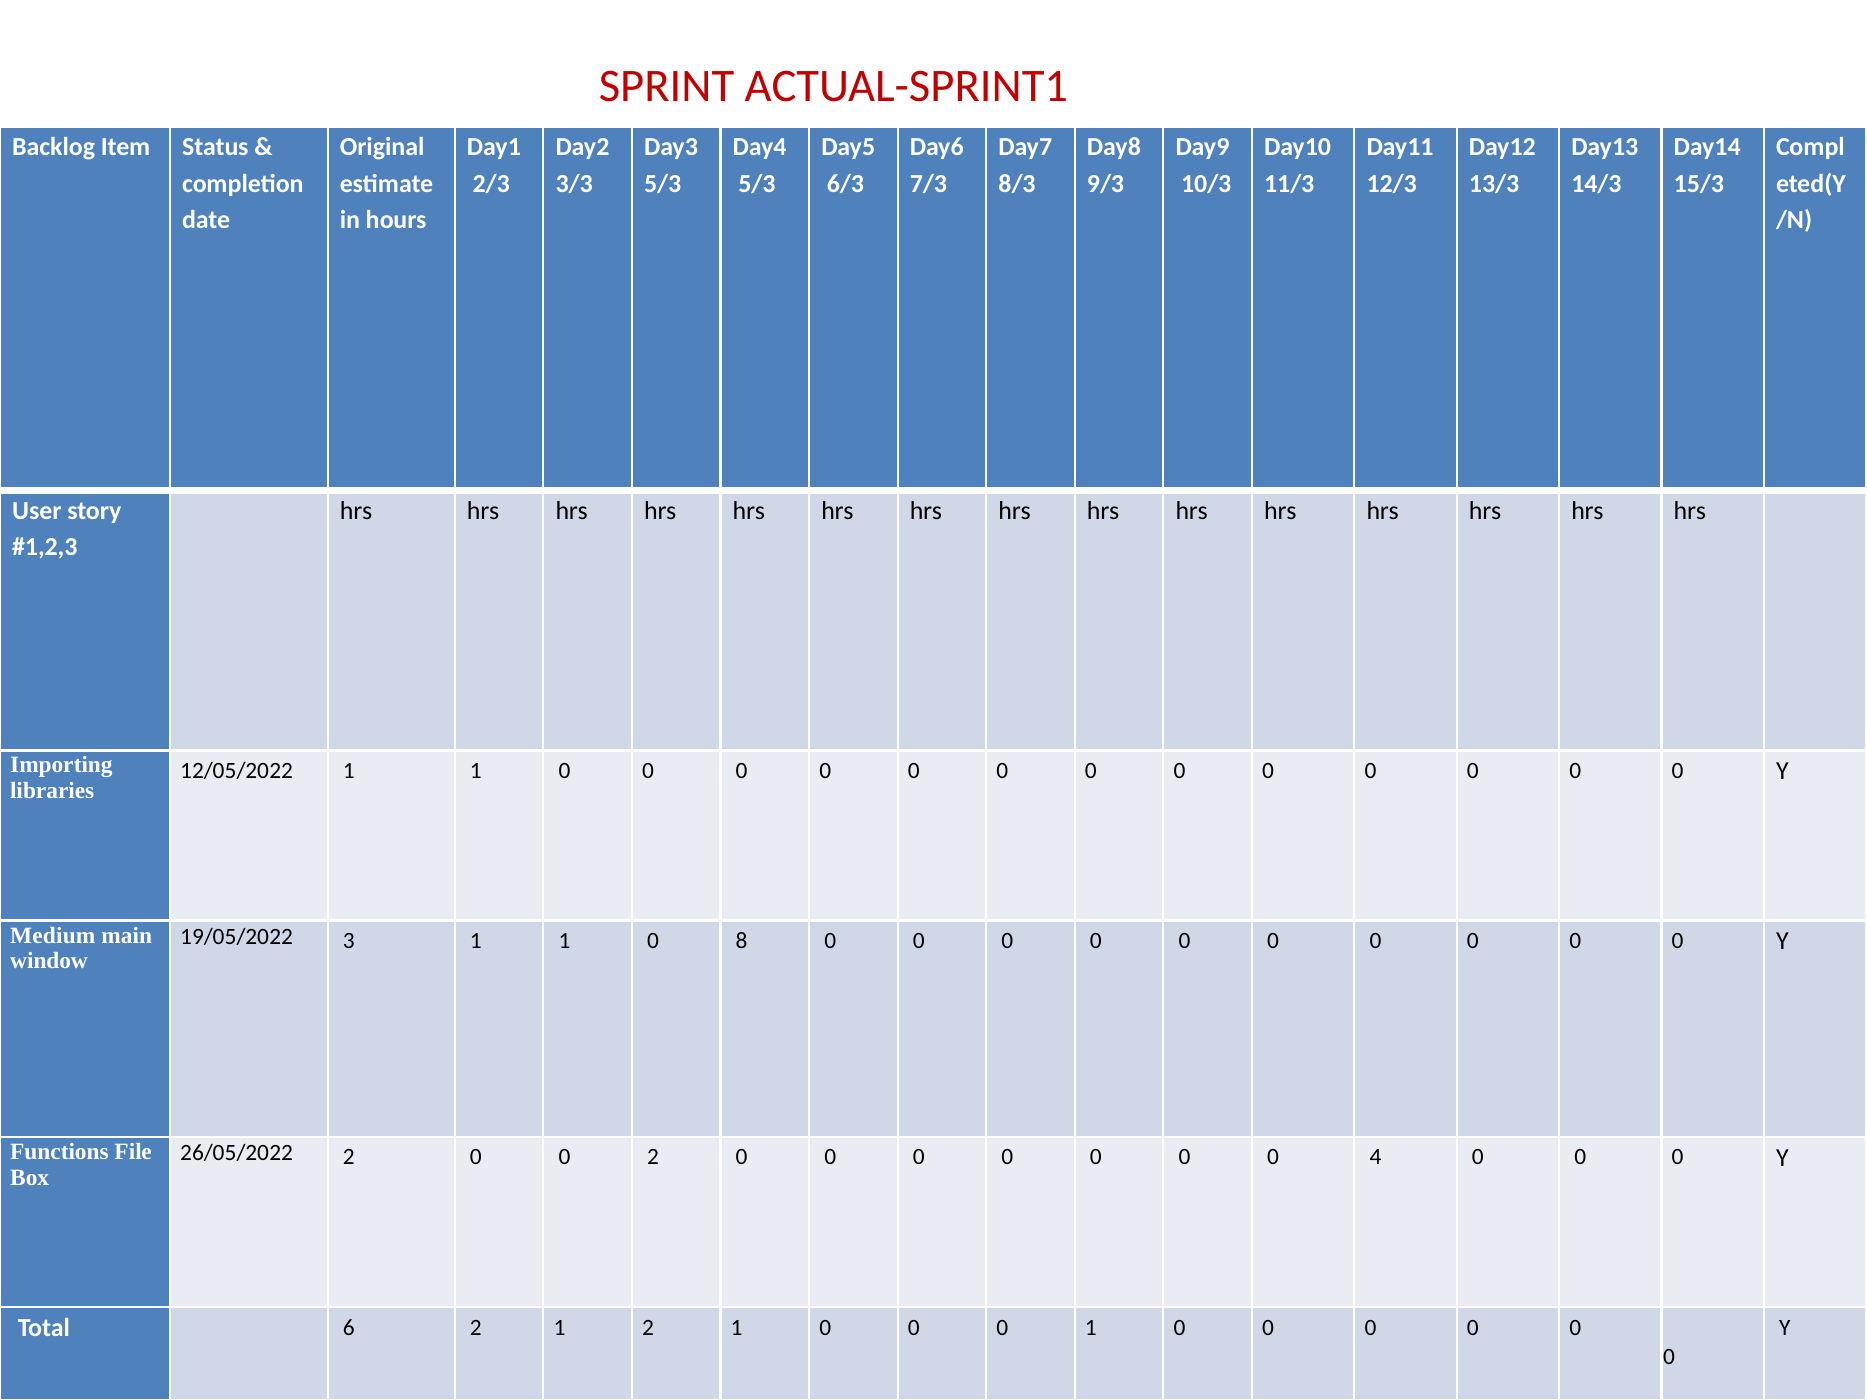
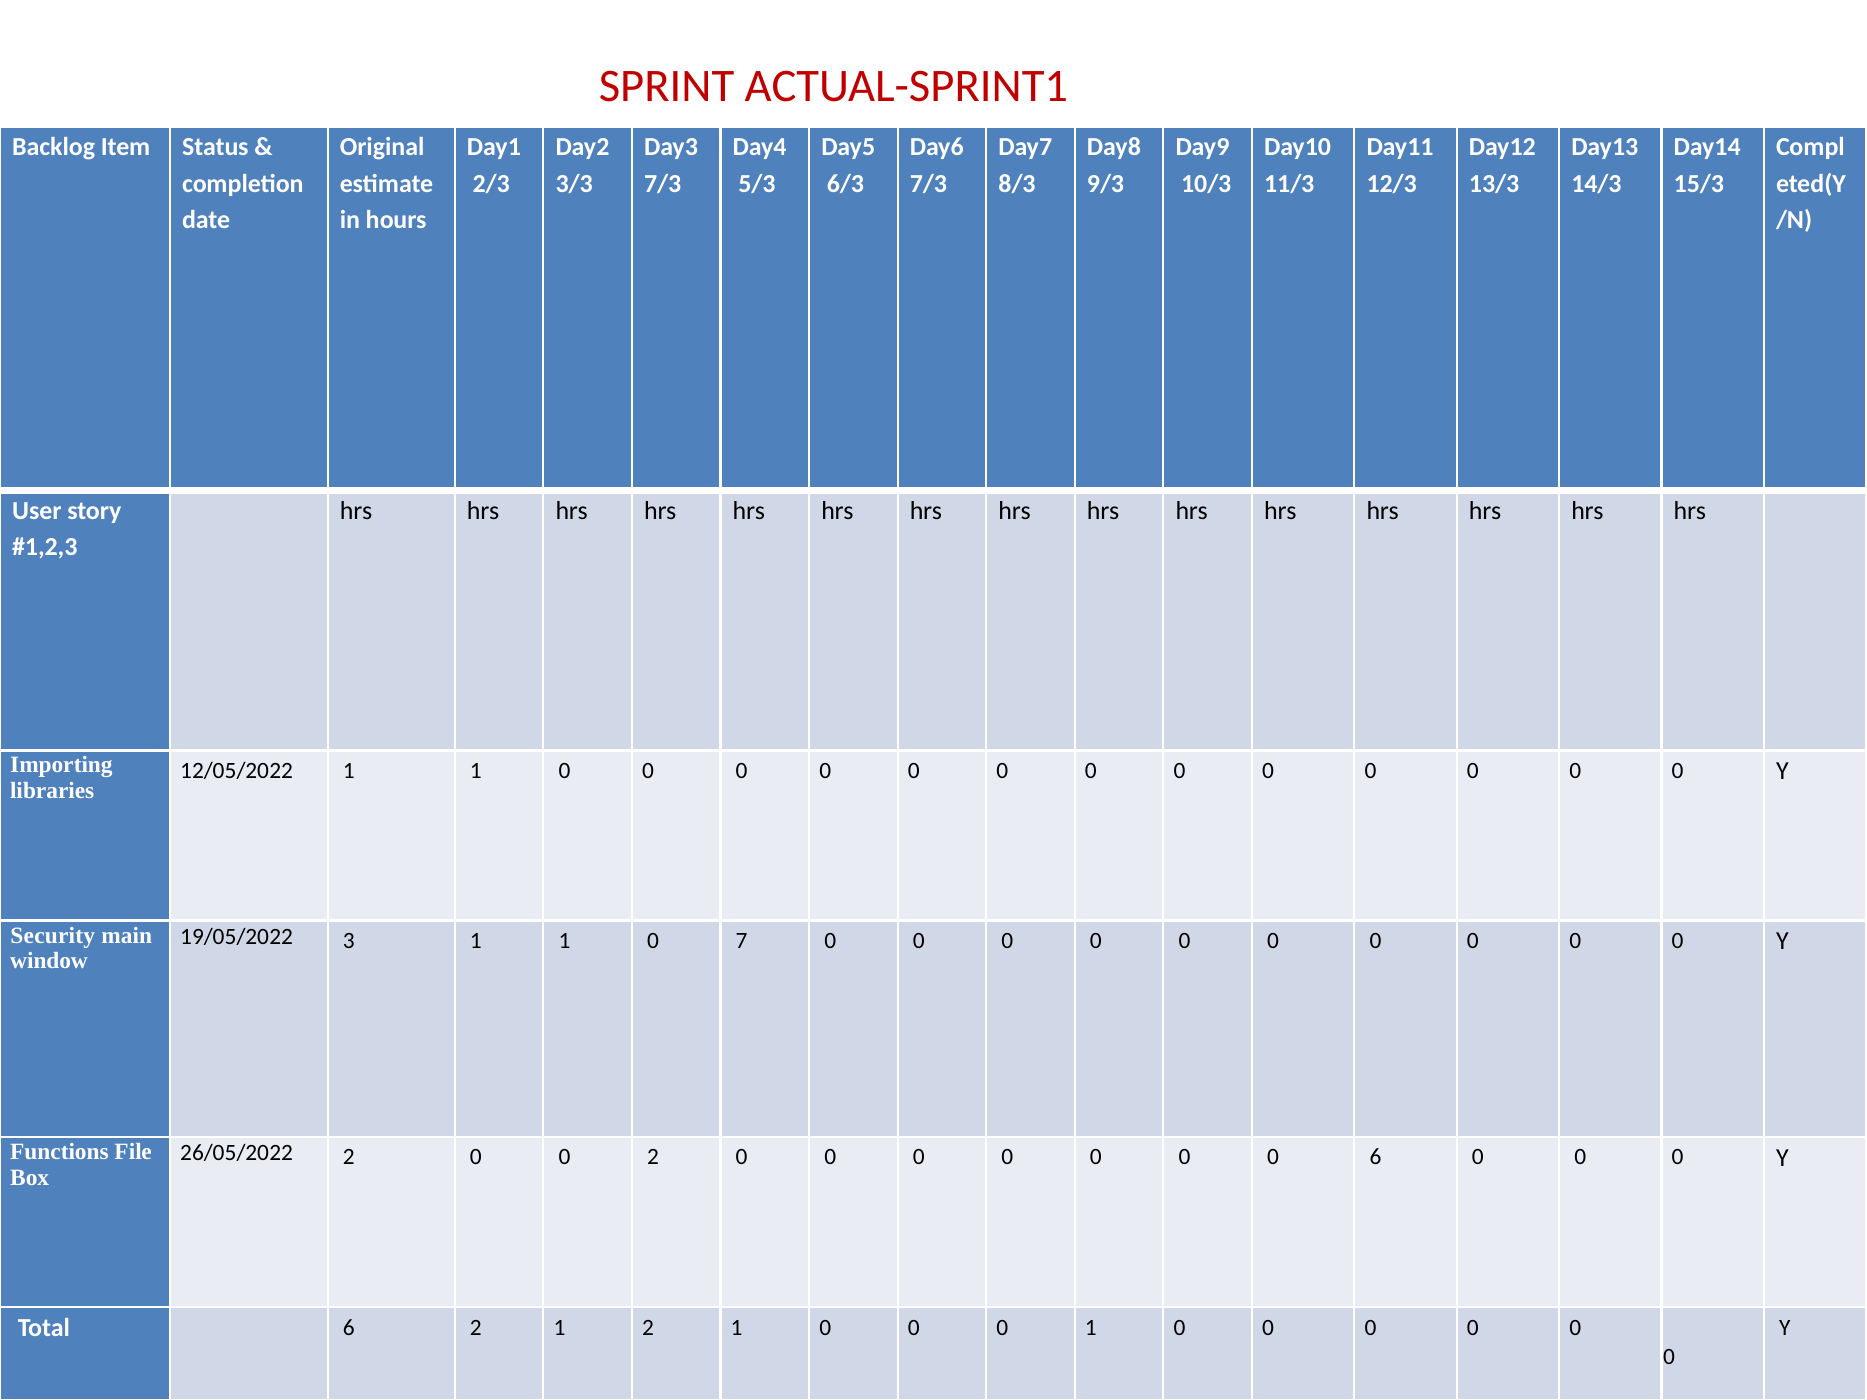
5/3: 5/3 -> 7/3 (663, 184)
Medium: Medium -> Security (53, 935)
8: 8 -> 7 (742, 941)
0 4: 4 -> 6 (1375, 1157)
